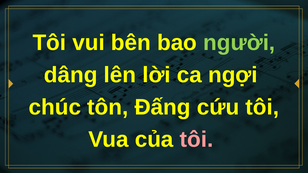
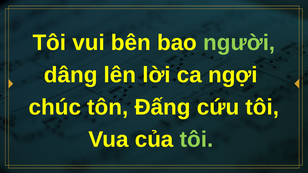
tôi colour: pink -> light green (197, 140)
